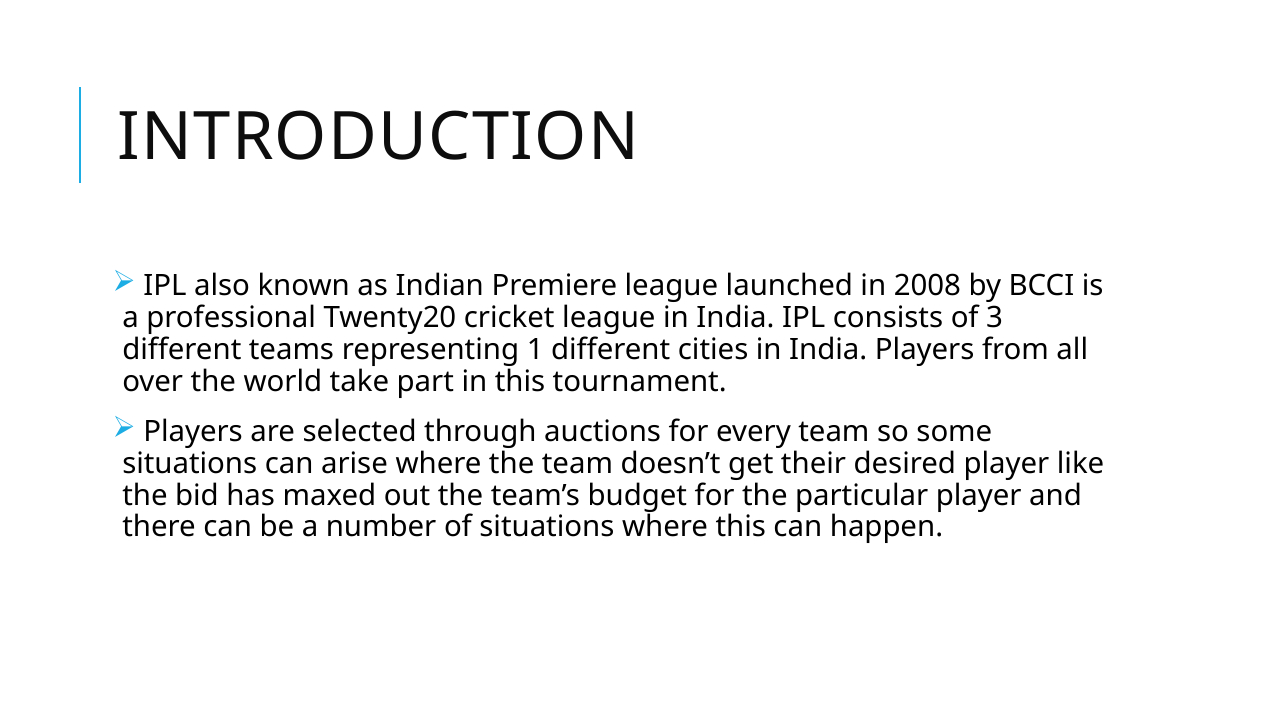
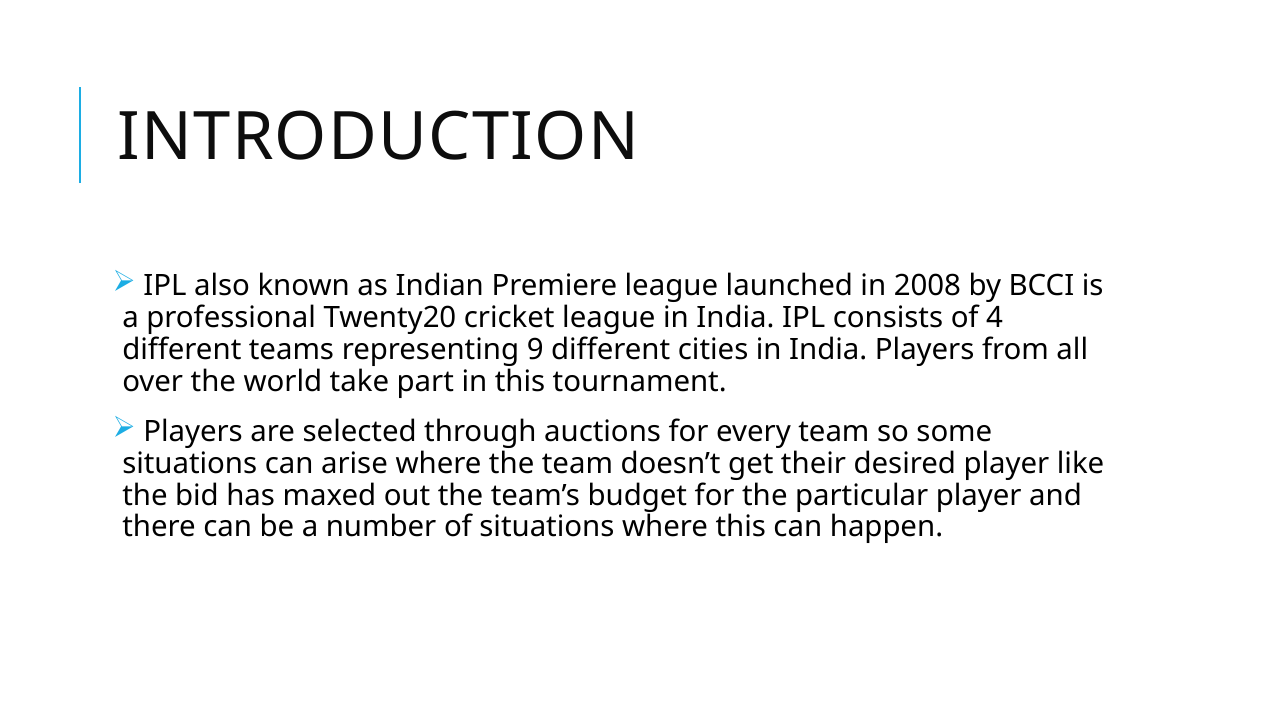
3: 3 -> 4 (995, 318)
1: 1 -> 9 (535, 350)
